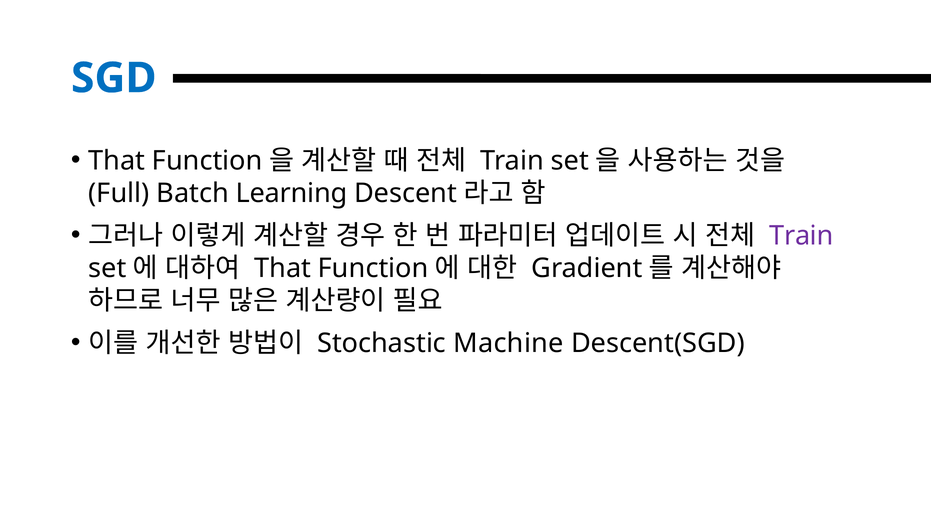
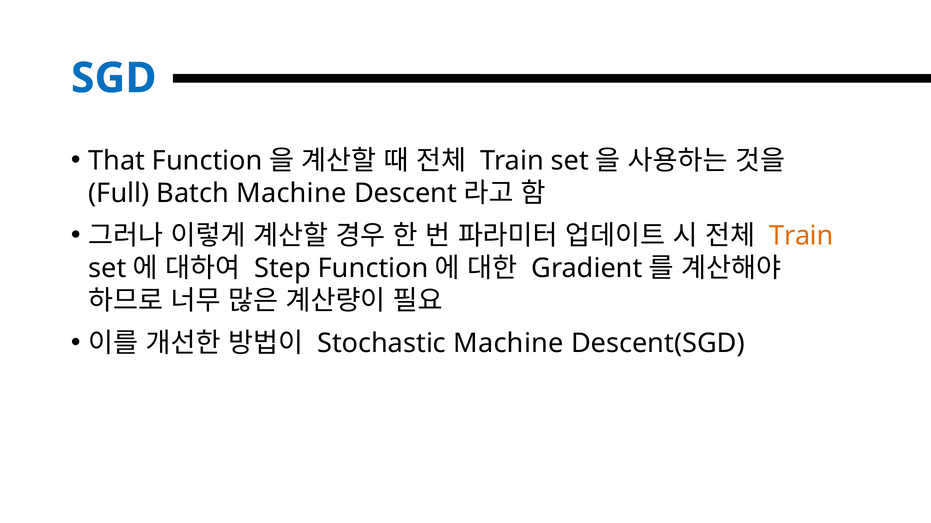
Batch Learning: Learning -> Machine (291, 194)
Train colour: purple -> orange (801, 236)
That: That -> Step (283, 269)
